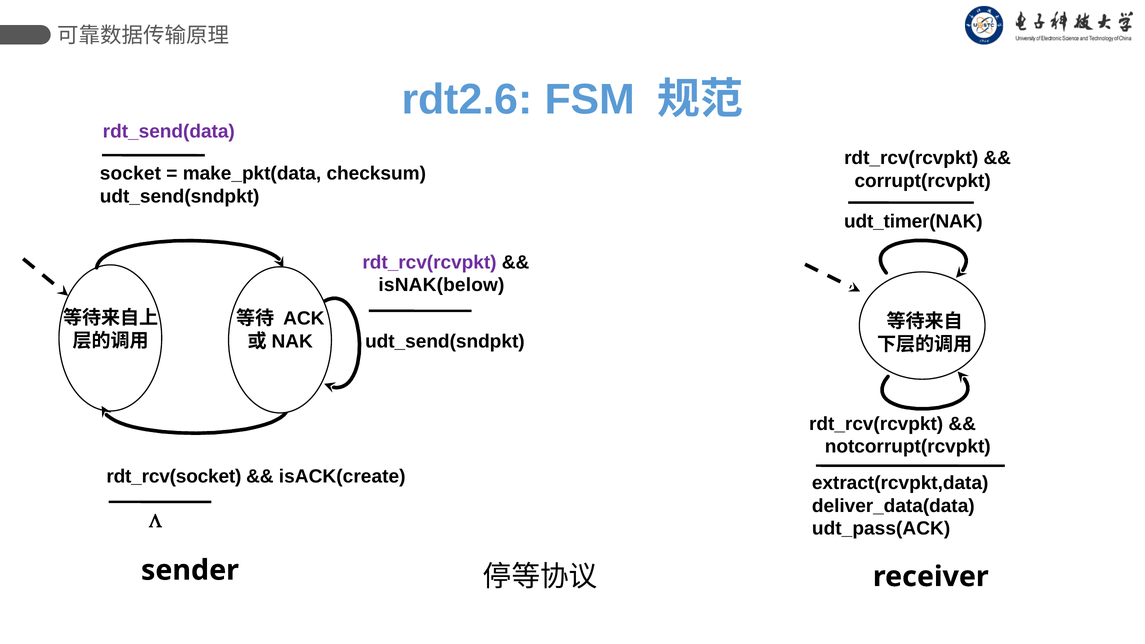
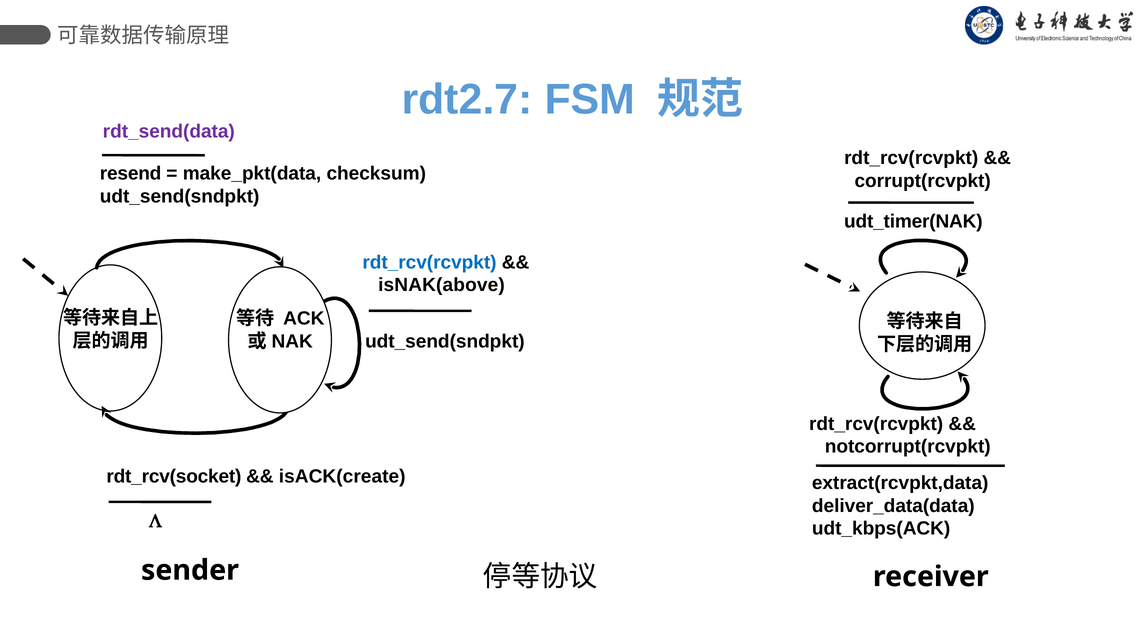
rdt2.6: rdt2.6 -> rdt2.7 (467, 100)
socket: socket -> resend (131, 174)
rdt_rcv(rcvpkt colour: purple -> blue (430, 262)
isNAK(below: isNAK(below -> isNAK(above (441, 285)
udt_pass(ACK: udt_pass(ACK -> udt_kbps(ACK (881, 529)
